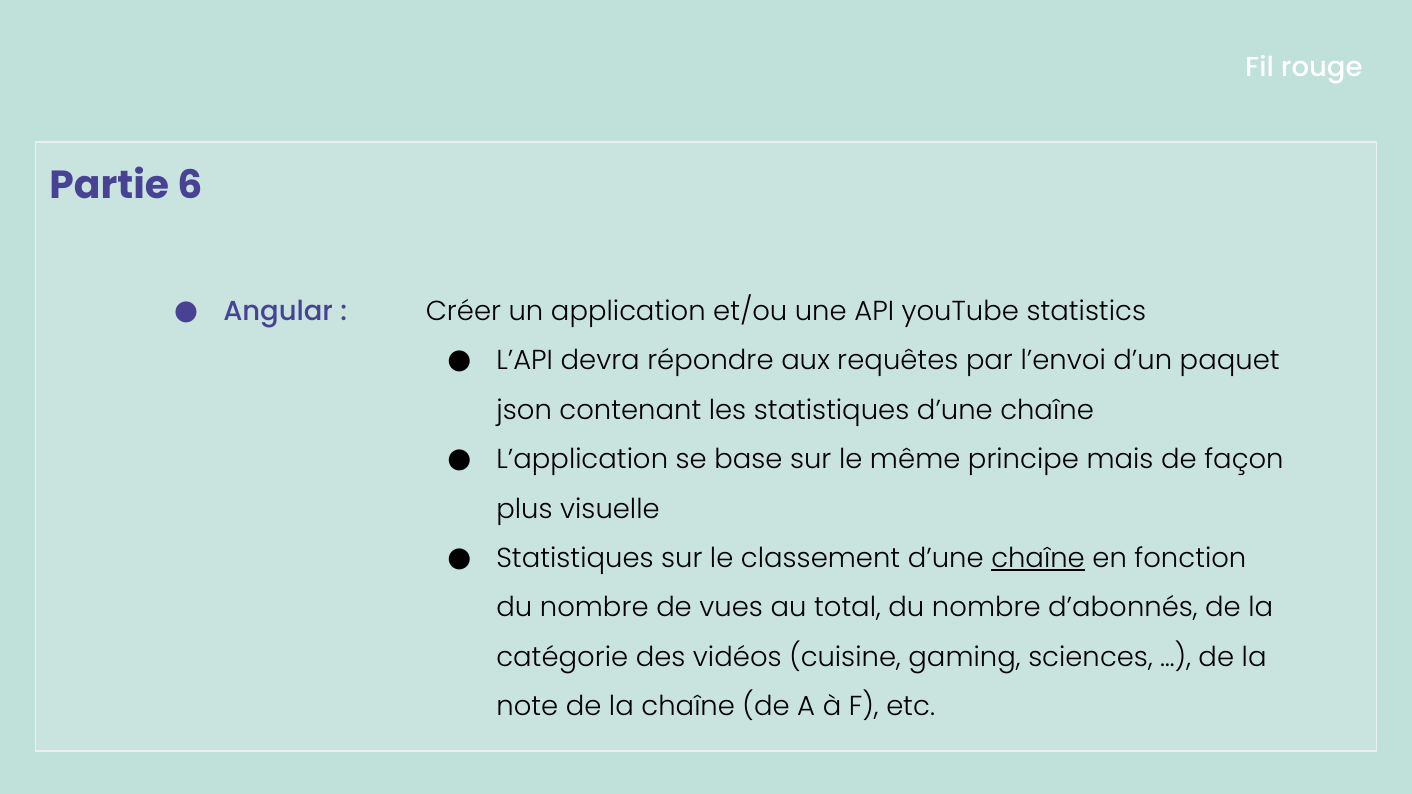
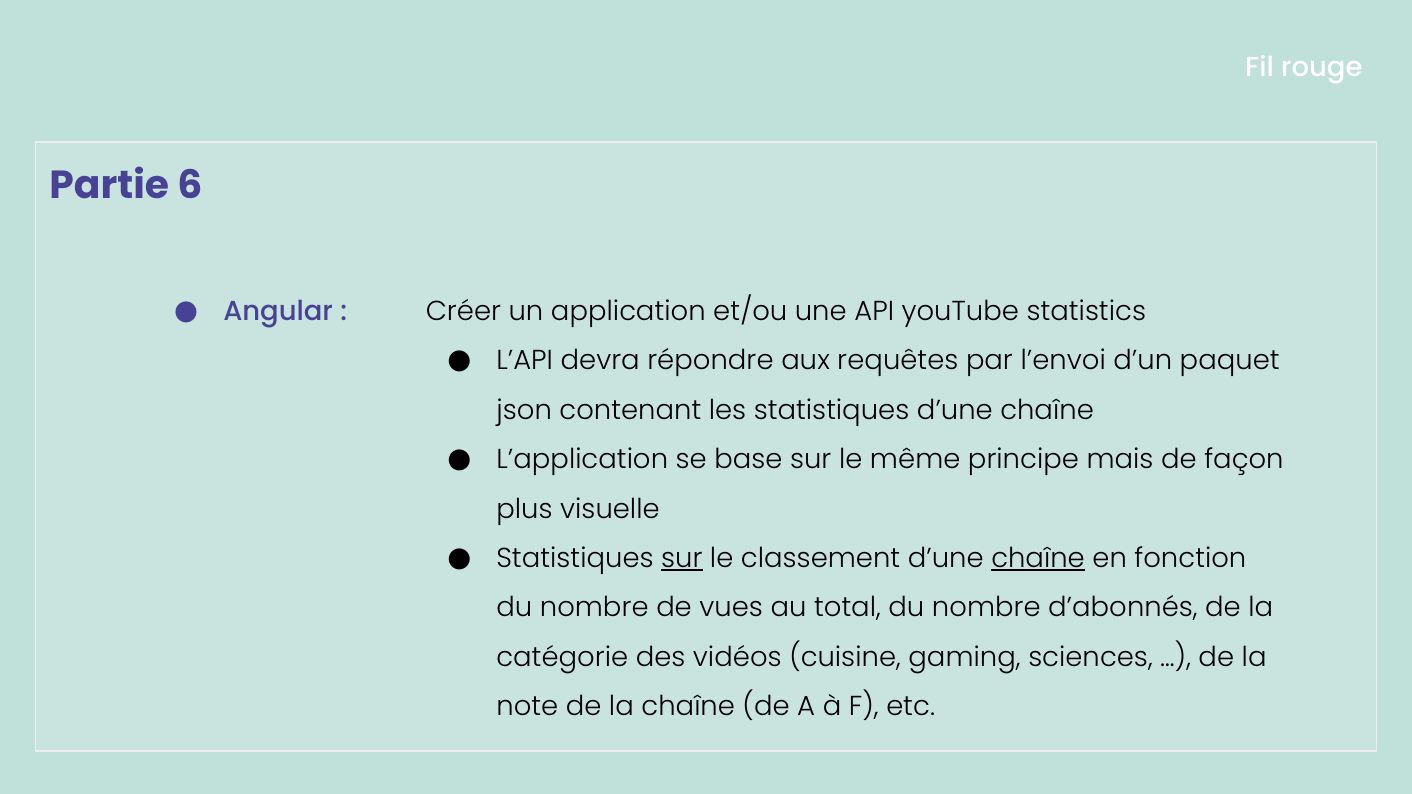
sur underline: none -> present (682, 559)
